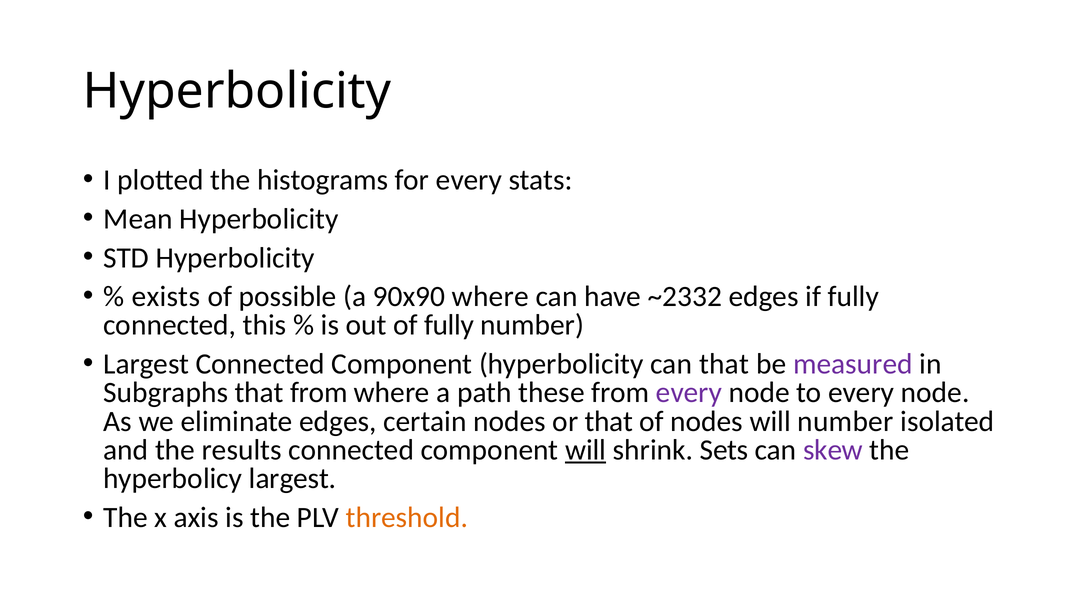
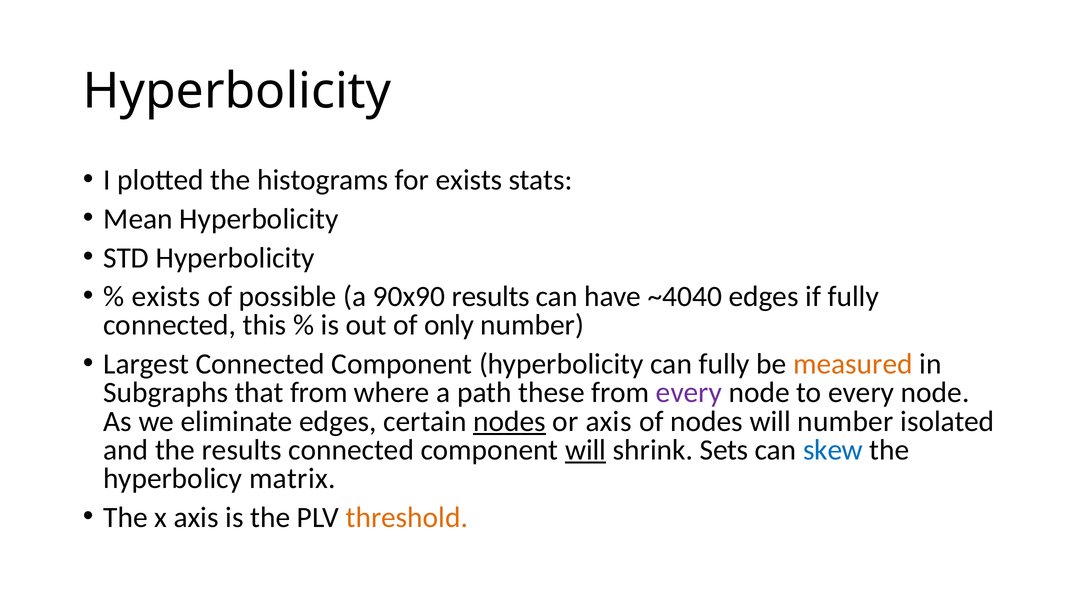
for every: every -> exists (469, 180)
90x90 where: where -> results (491, 297)
~2332: ~2332 -> ~4040 (685, 297)
of fully: fully -> only (449, 325)
can that: that -> fully (724, 364)
measured colour: purple -> orange (853, 364)
nodes underline: none -> present (509, 421)
or that: that -> axis (609, 421)
skew colour: purple -> blue (833, 450)
hyperbolicy largest: largest -> matrix (292, 479)
